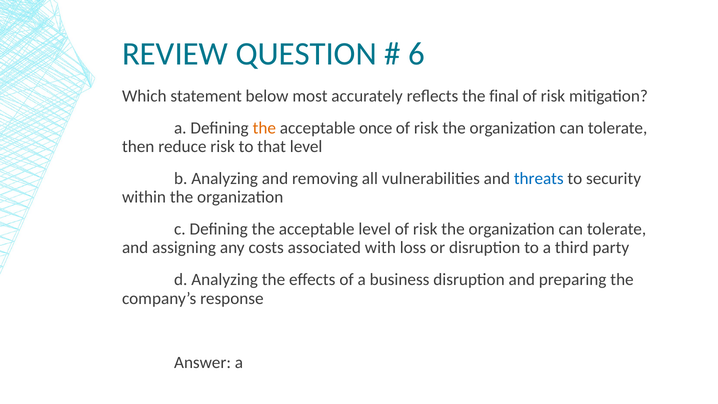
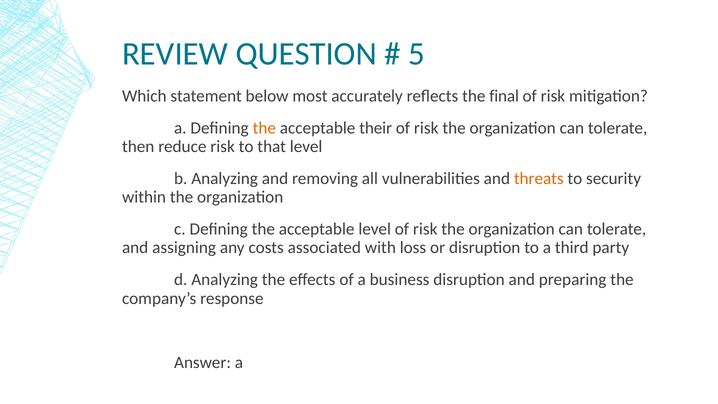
6: 6 -> 5 (416, 54)
once: once -> their (376, 128)
threats colour: blue -> orange (539, 178)
